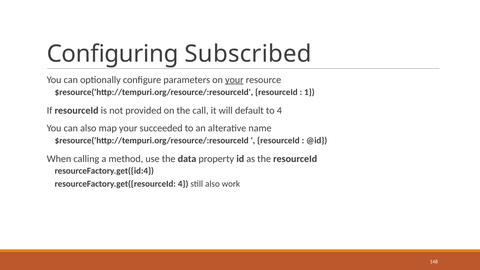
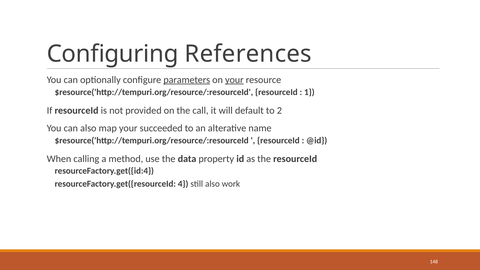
Subscribed: Subscribed -> References (248, 54)
parameters underline: none -> present (187, 80)
to 4: 4 -> 2 (279, 110)
